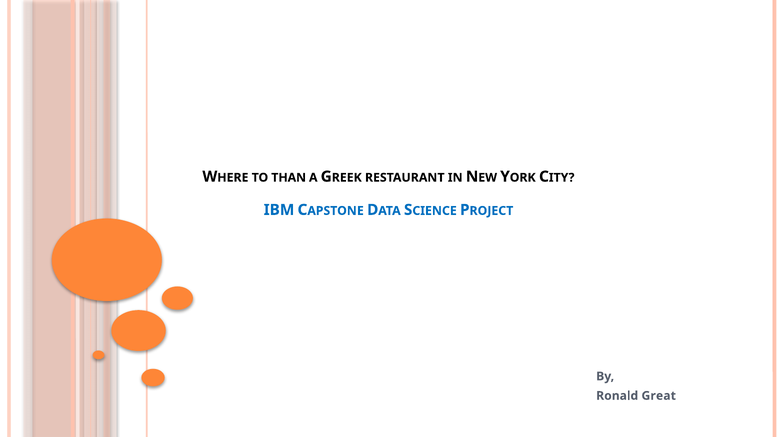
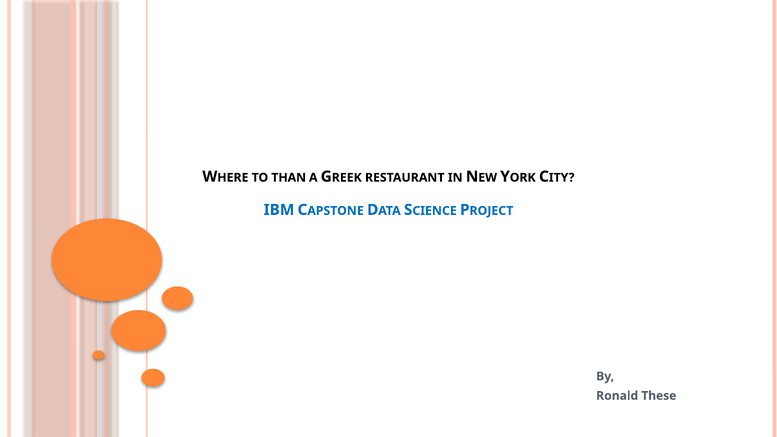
Great: Great -> These (659, 396)
